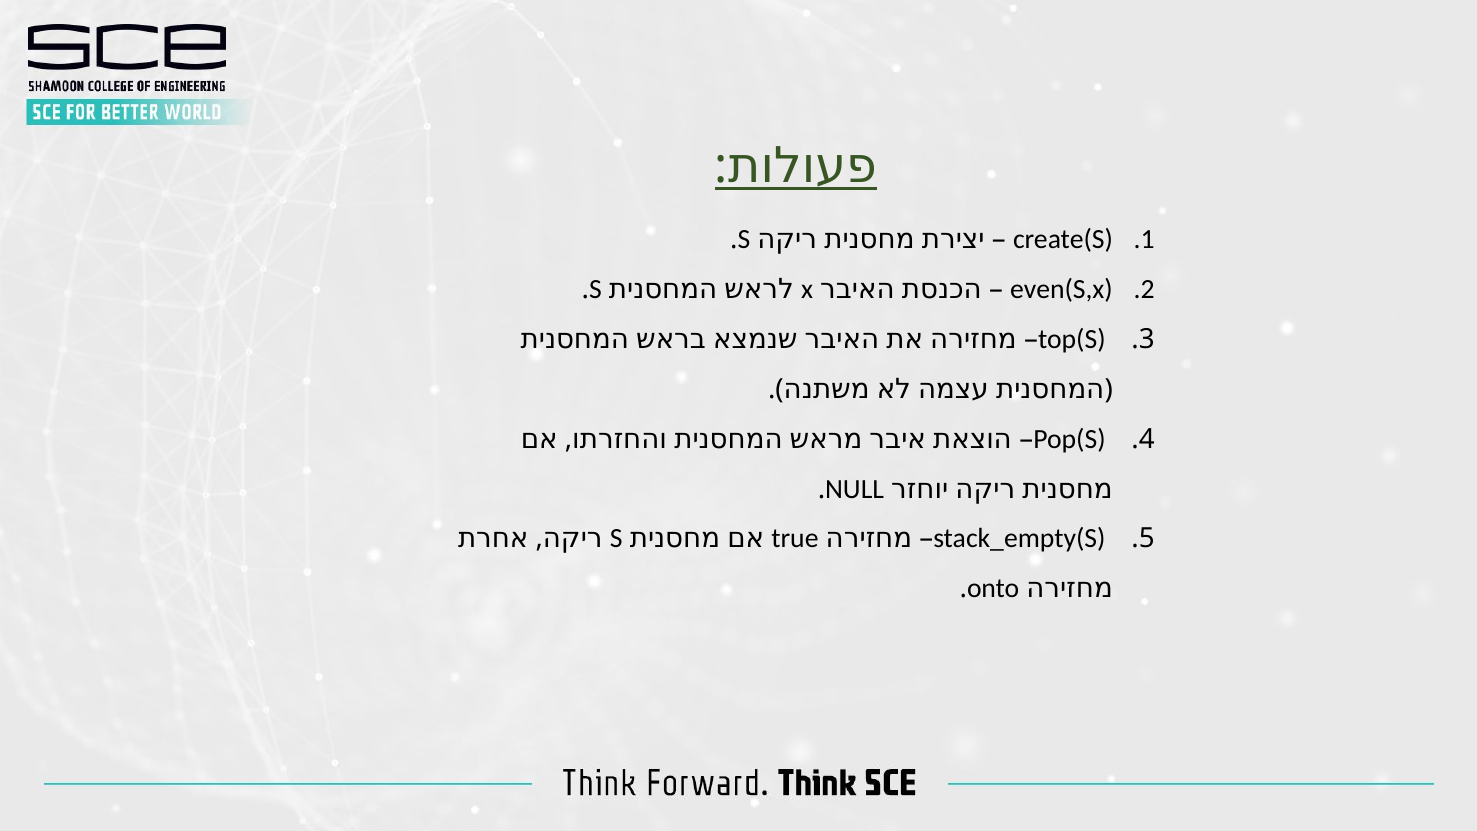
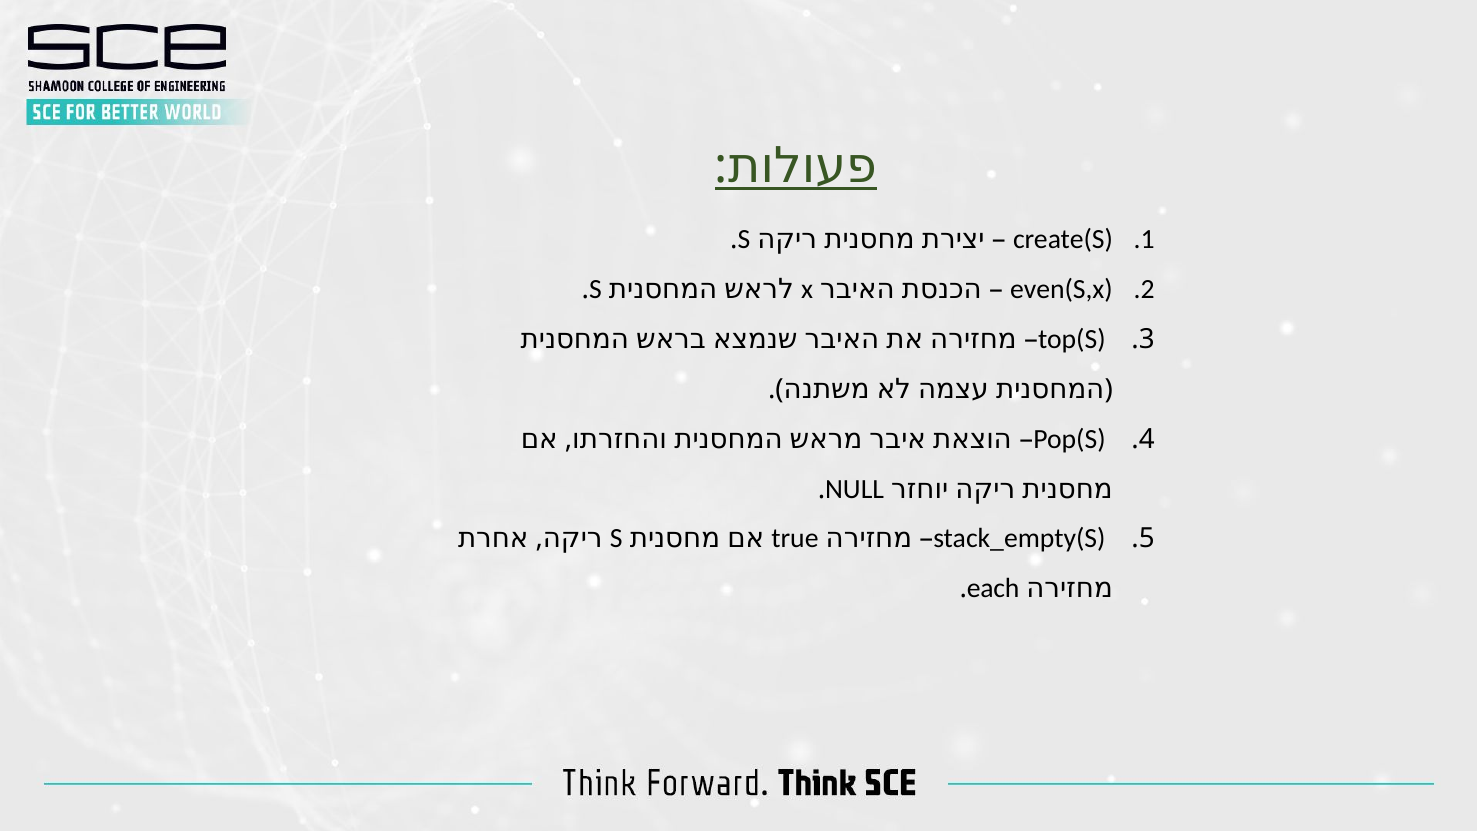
onto: onto -> each (993, 588)
